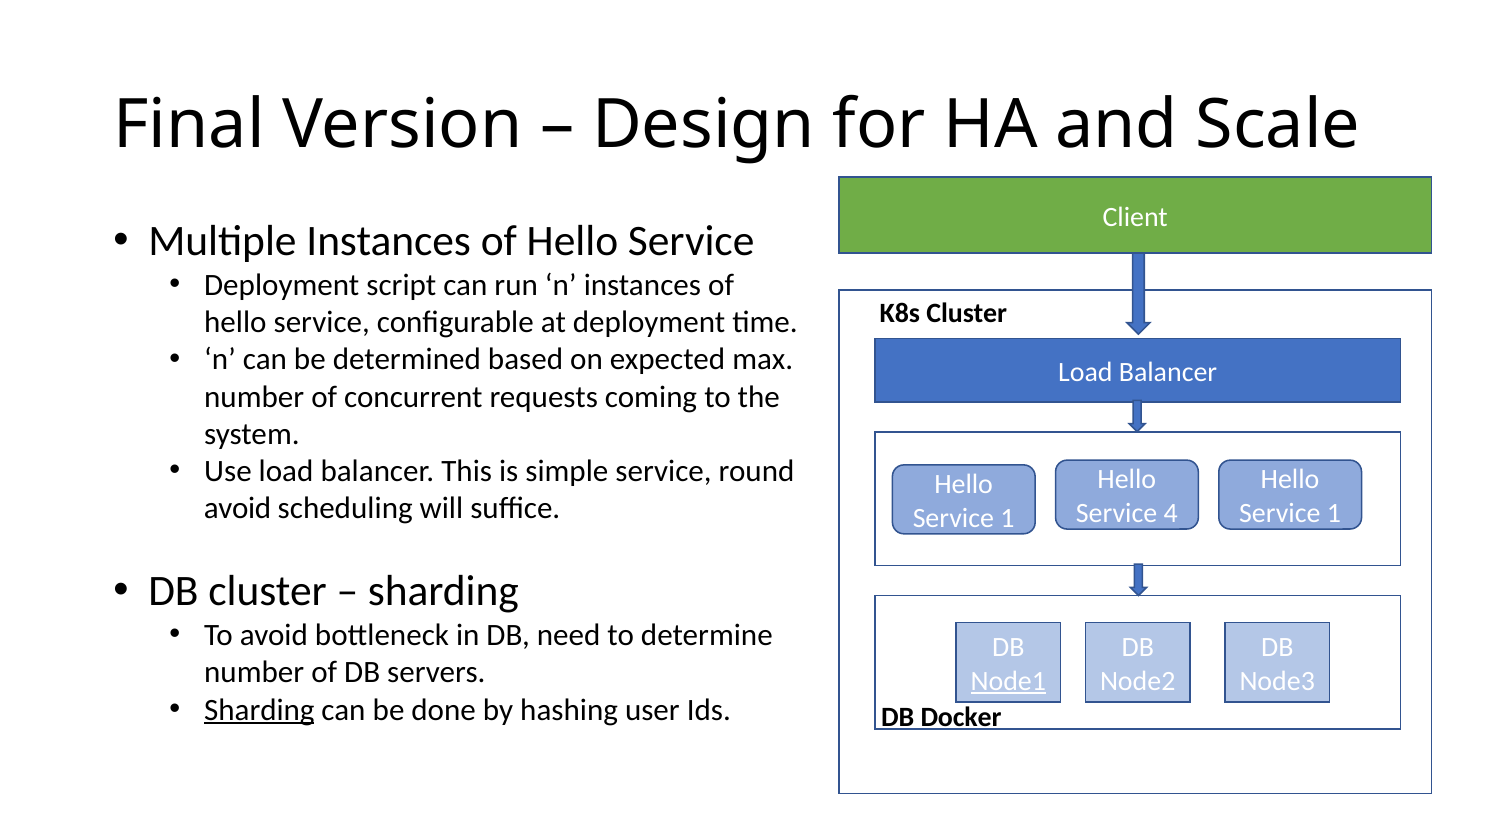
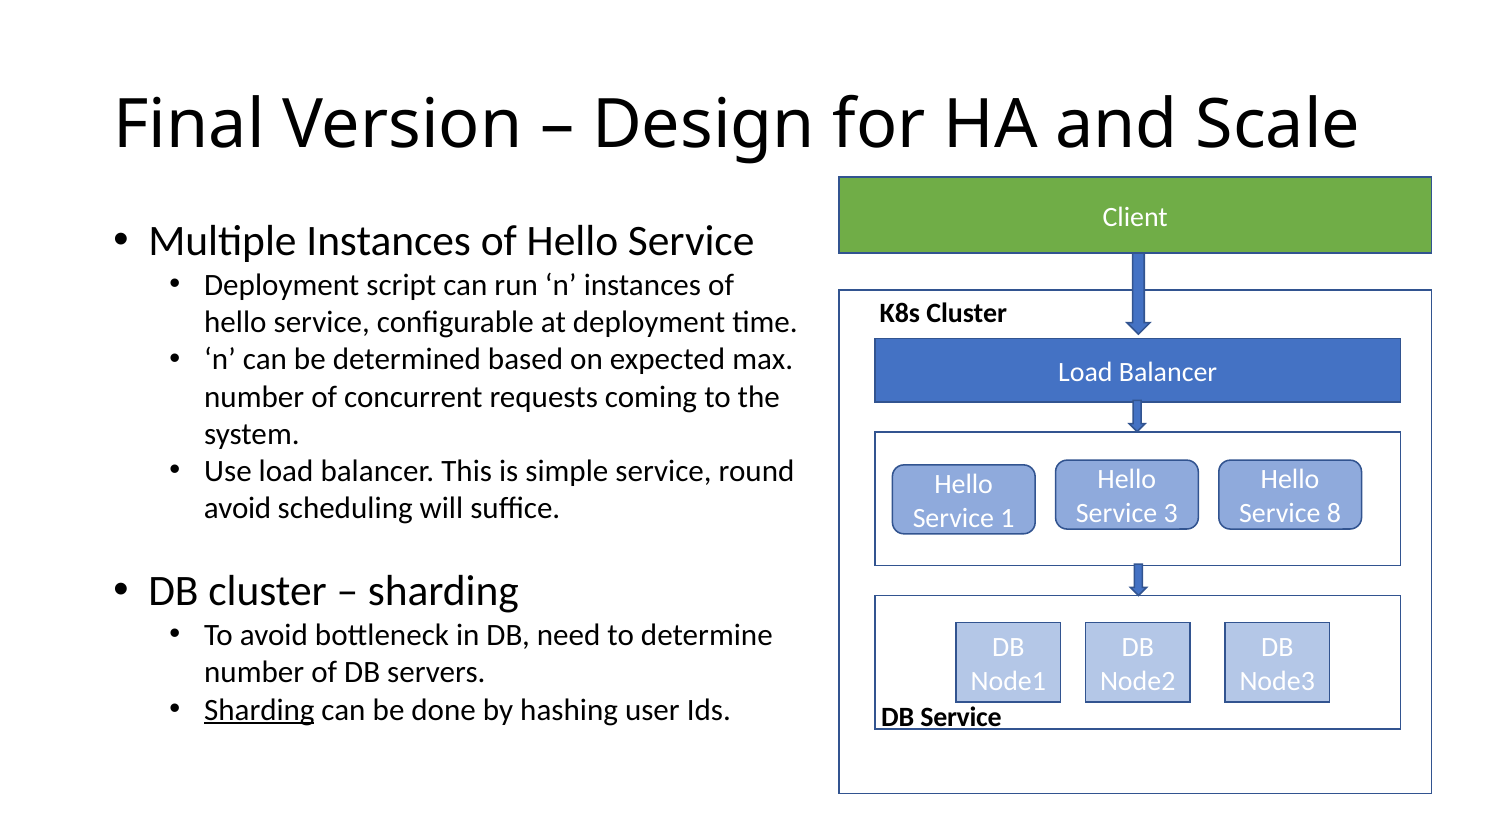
4: 4 -> 3 (1171, 513)
1: 1 -> 8 (1334, 513)
Node1 underline: present -> none (1008, 681)
DB Docker: Docker -> Service (961, 717)
